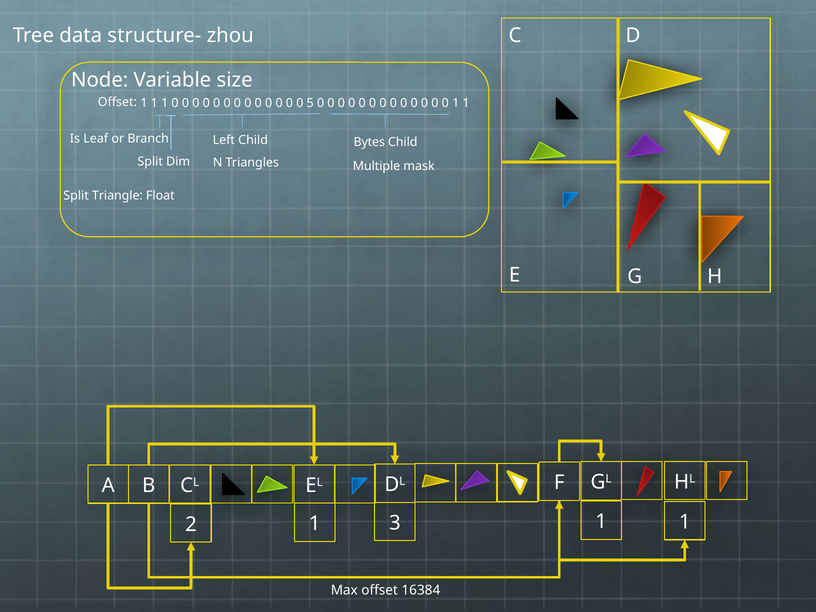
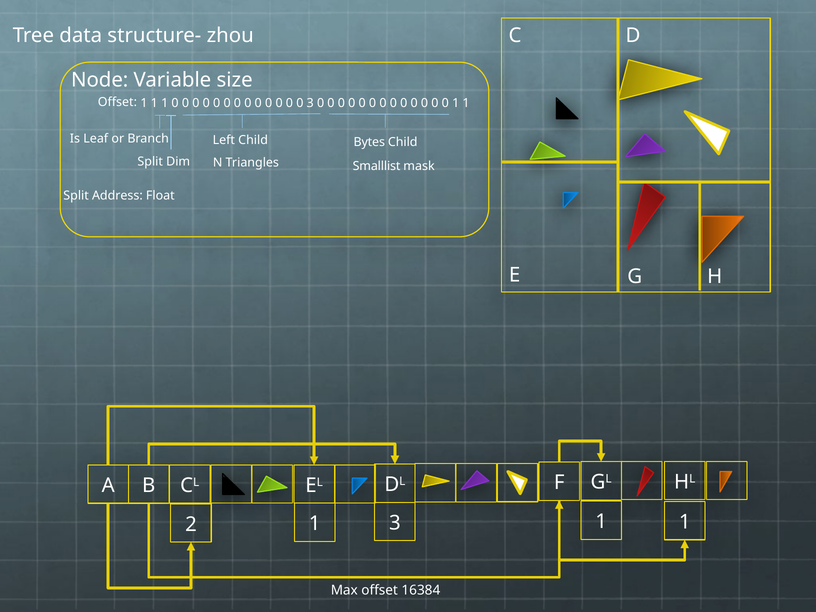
0 5: 5 -> 3 (310, 103)
Multiple: Multiple -> Smalllist (377, 166)
Triangle: Triangle -> Address (117, 196)
